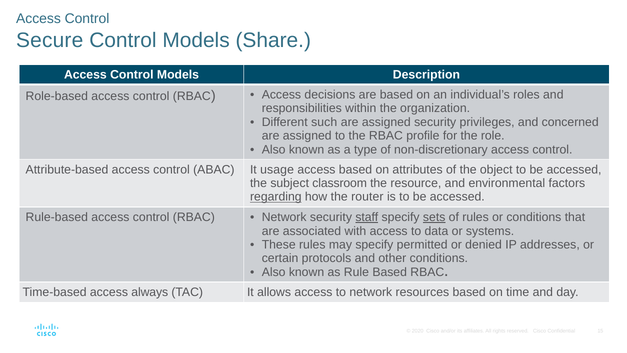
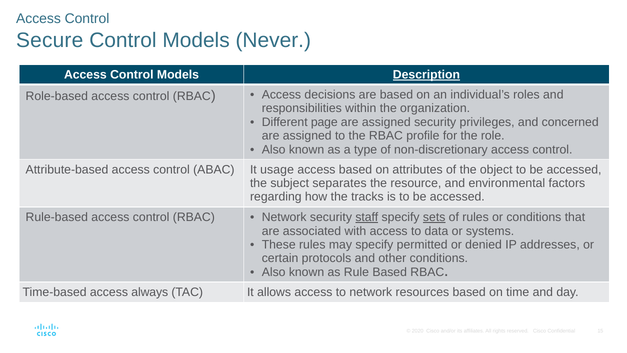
Share: Share -> Never (273, 40)
Description underline: none -> present (426, 75)
such: such -> page (324, 122)
classroom: classroom -> separates (340, 183)
regarding underline: present -> none (276, 197)
router: router -> tracks (367, 197)
